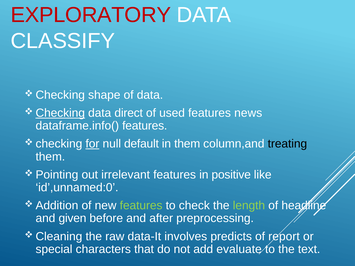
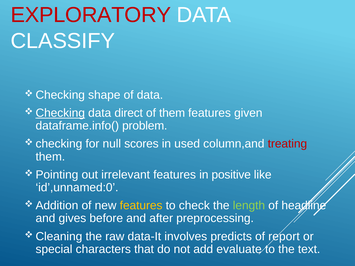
of used: used -> them (172, 113)
news: news -> given (248, 113)
dataframe.info( features: features -> problem (145, 126)
for underline: present -> none (92, 144)
default: default -> scores (141, 144)
in them: them -> used (187, 144)
treating colour: black -> red (287, 144)
features colour: light green -> yellow (141, 206)
given: given -> gives (72, 218)
